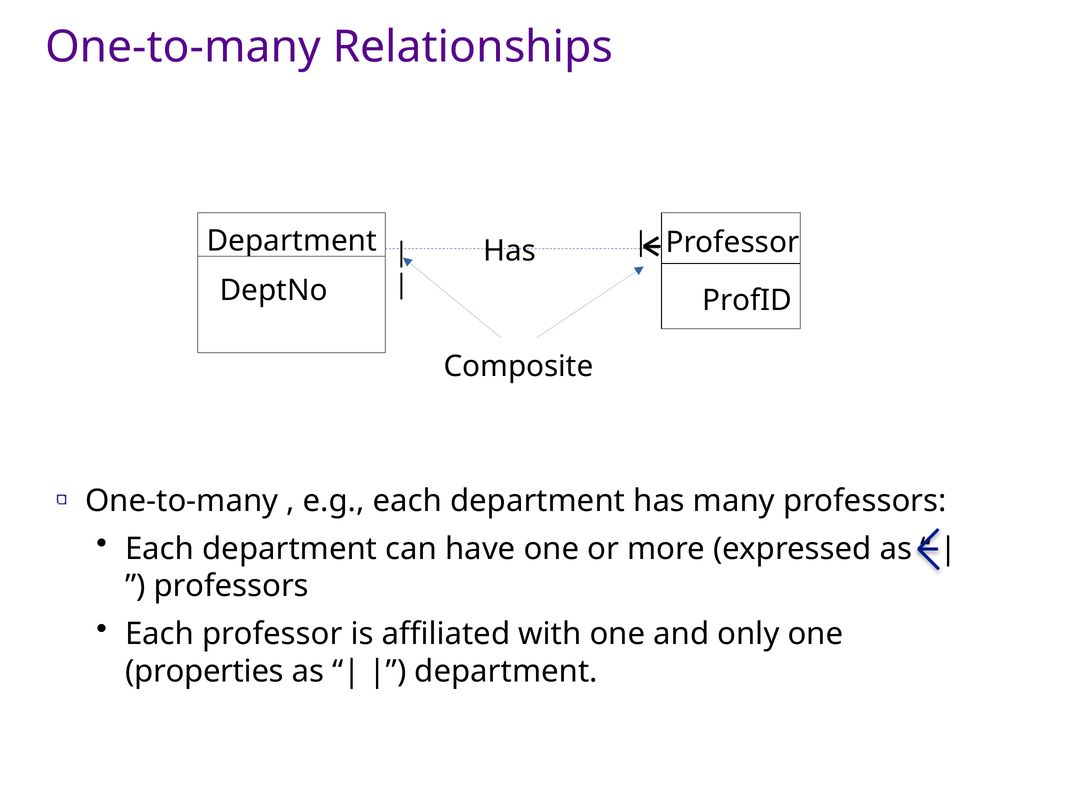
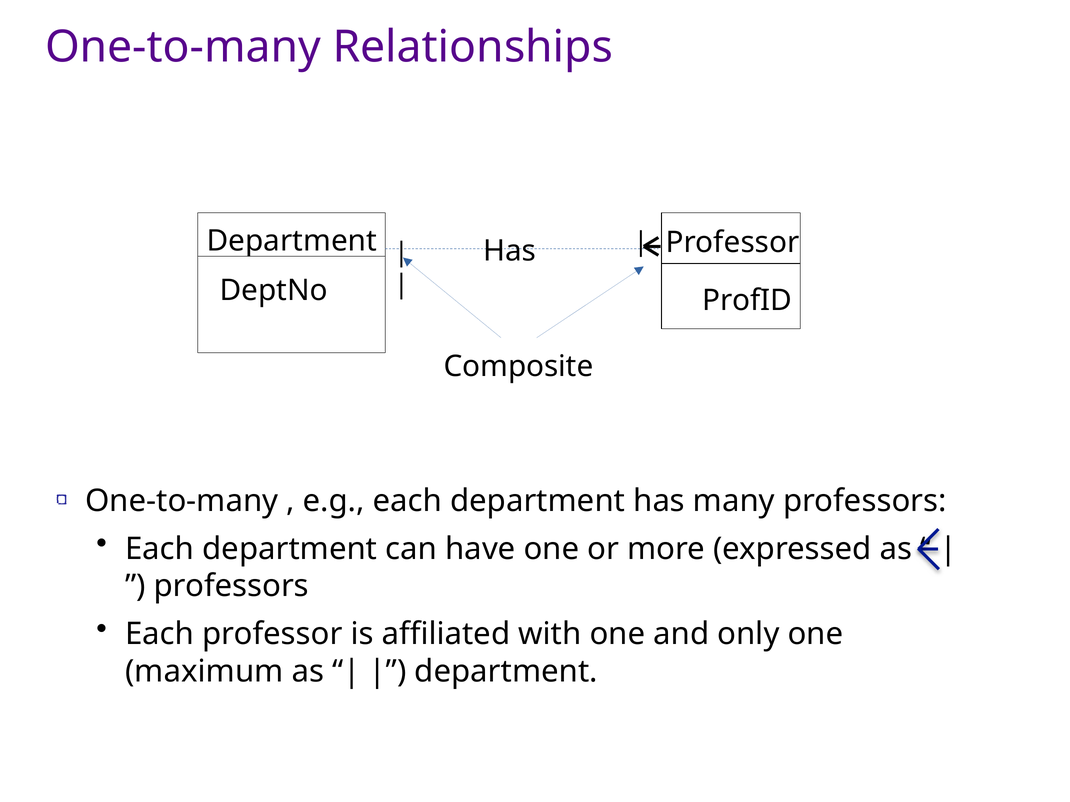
properties: properties -> maximum (204, 672)
